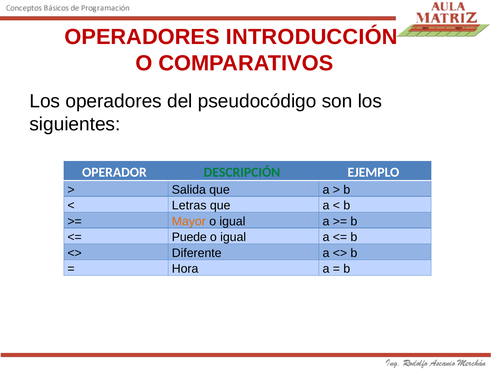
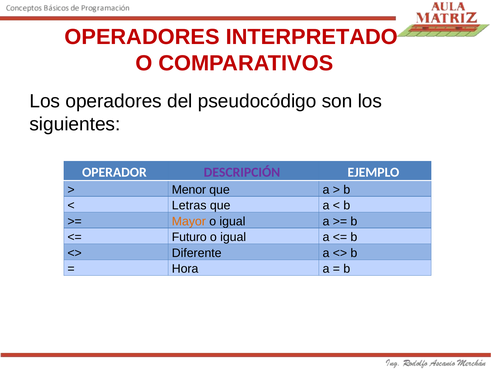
INTRODUCCIÓN: INTRODUCCIÓN -> INTERPRETADO (312, 37)
DESCRIPCIÓN colour: green -> purple (242, 172)
Salida: Salida -> Menor (189, 189)
Puede: Puede -> Futuro (189, 237)
